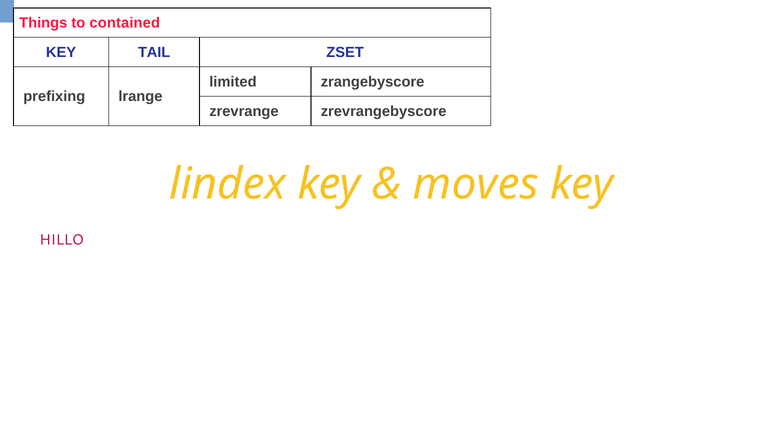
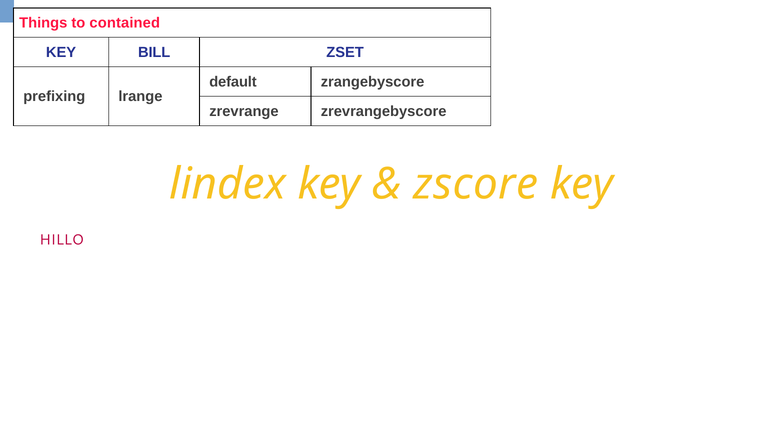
TAIL: TAIL -> BILL (154, 52)
limited: limited -> default (233, 82)
moves: moves -> zscore (476, 184)
